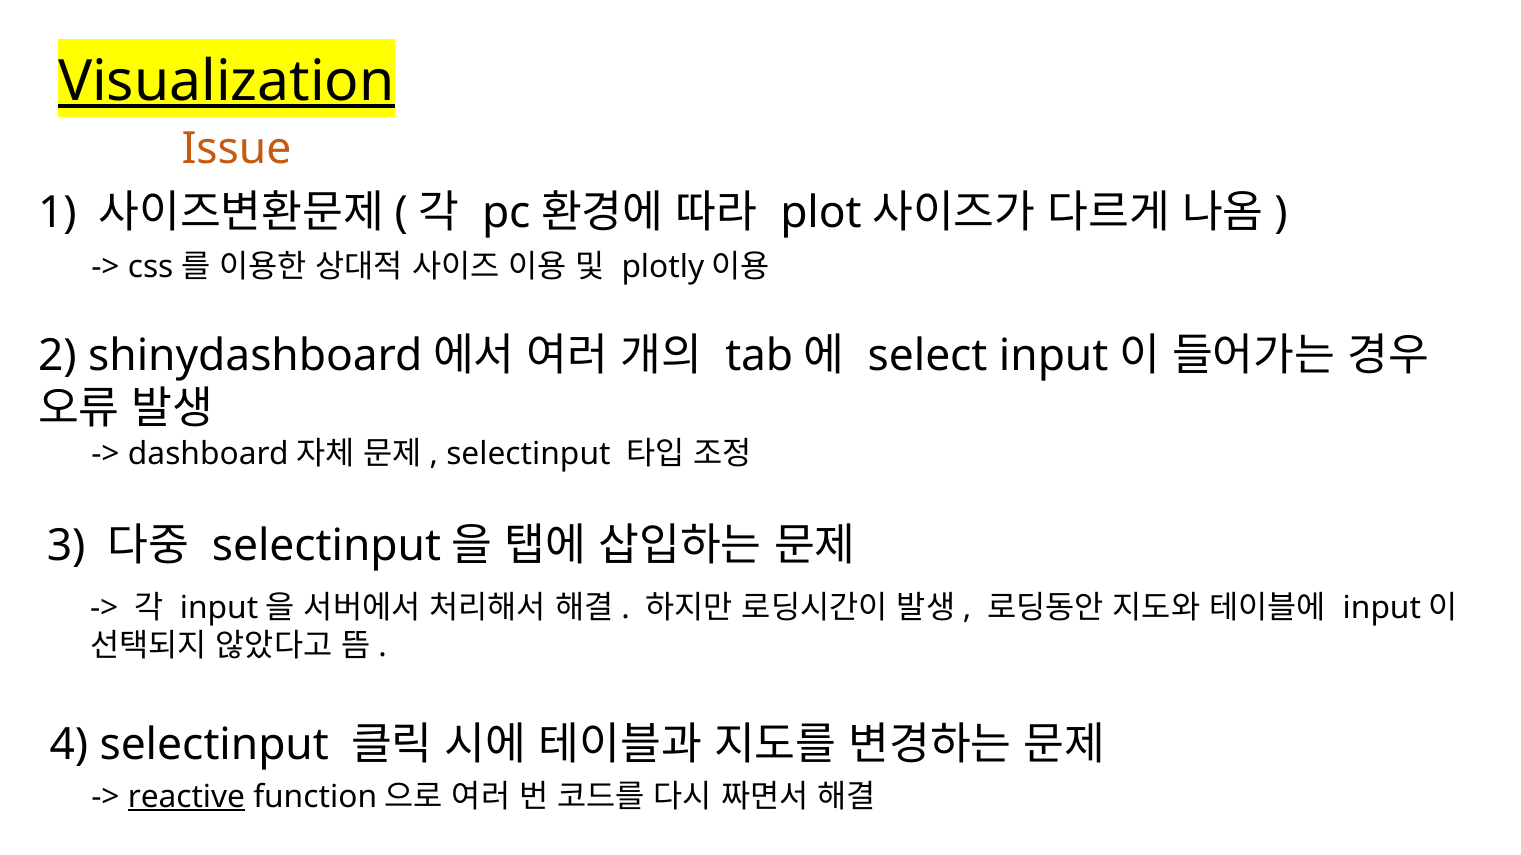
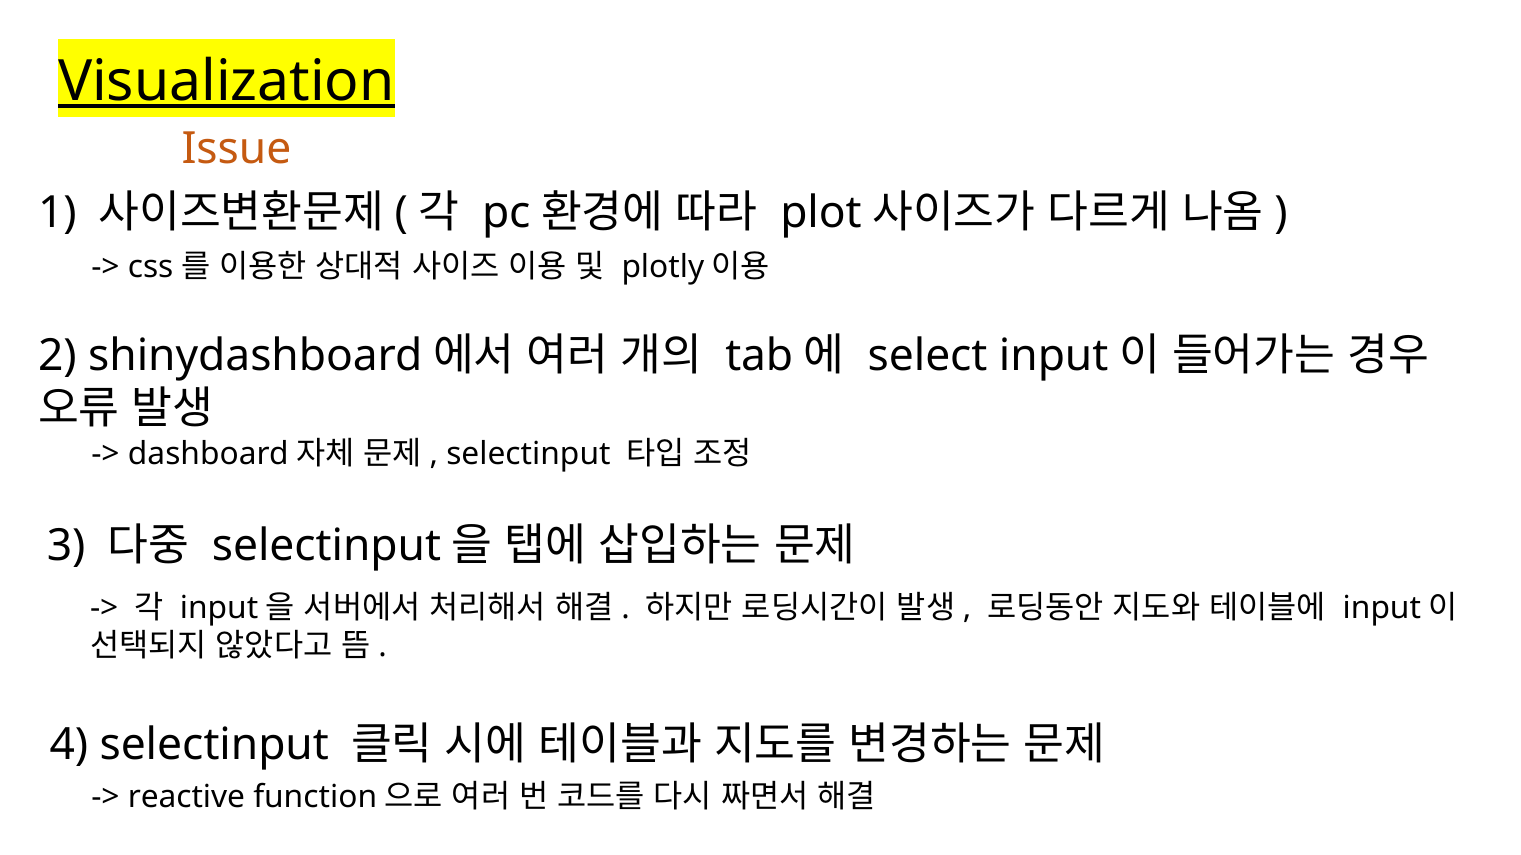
reactive underline: present -> none (186, 797)
